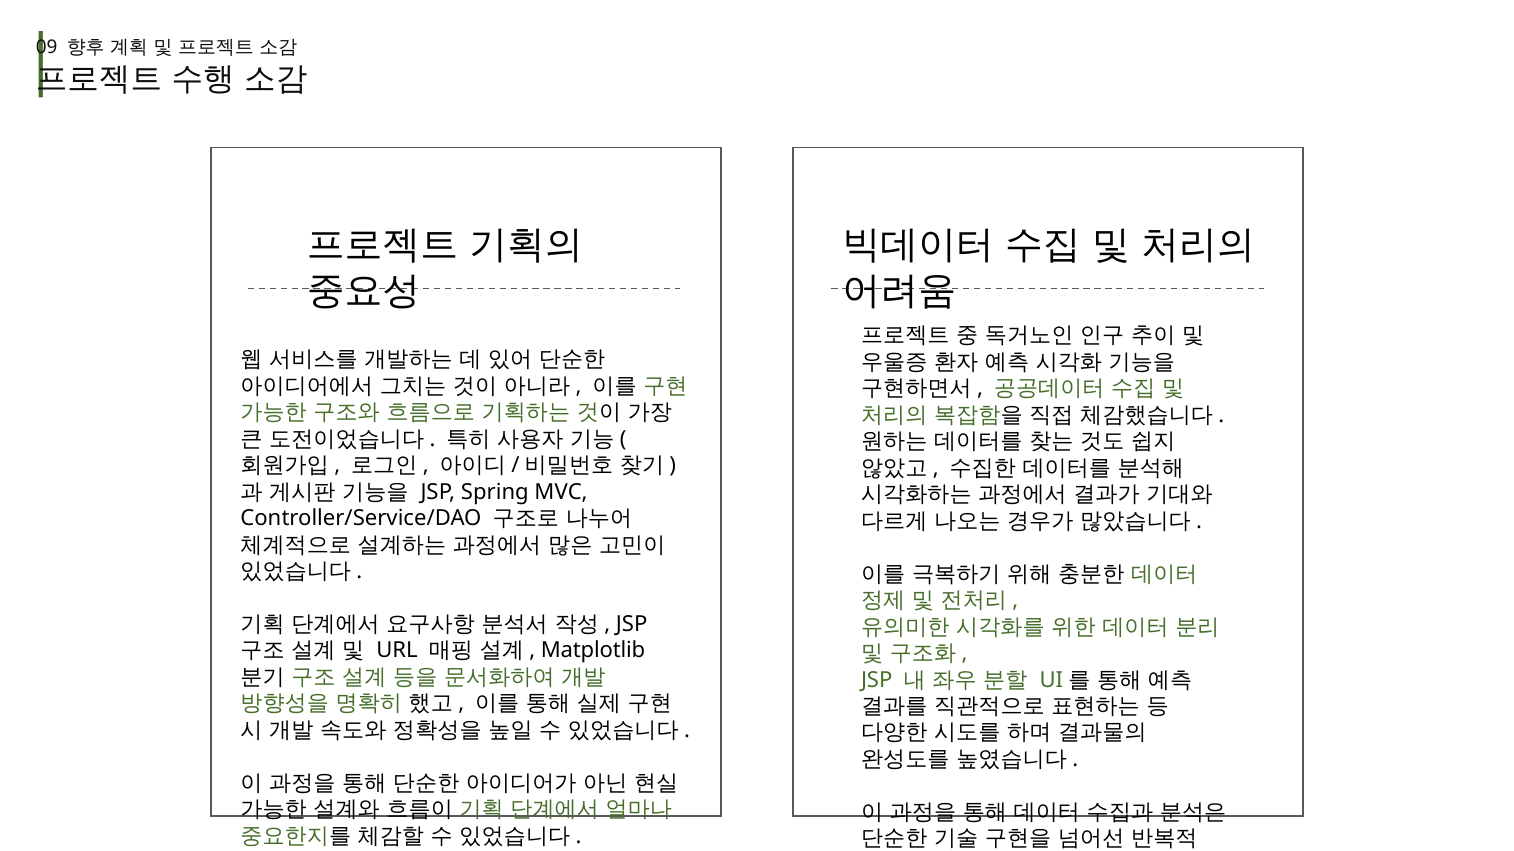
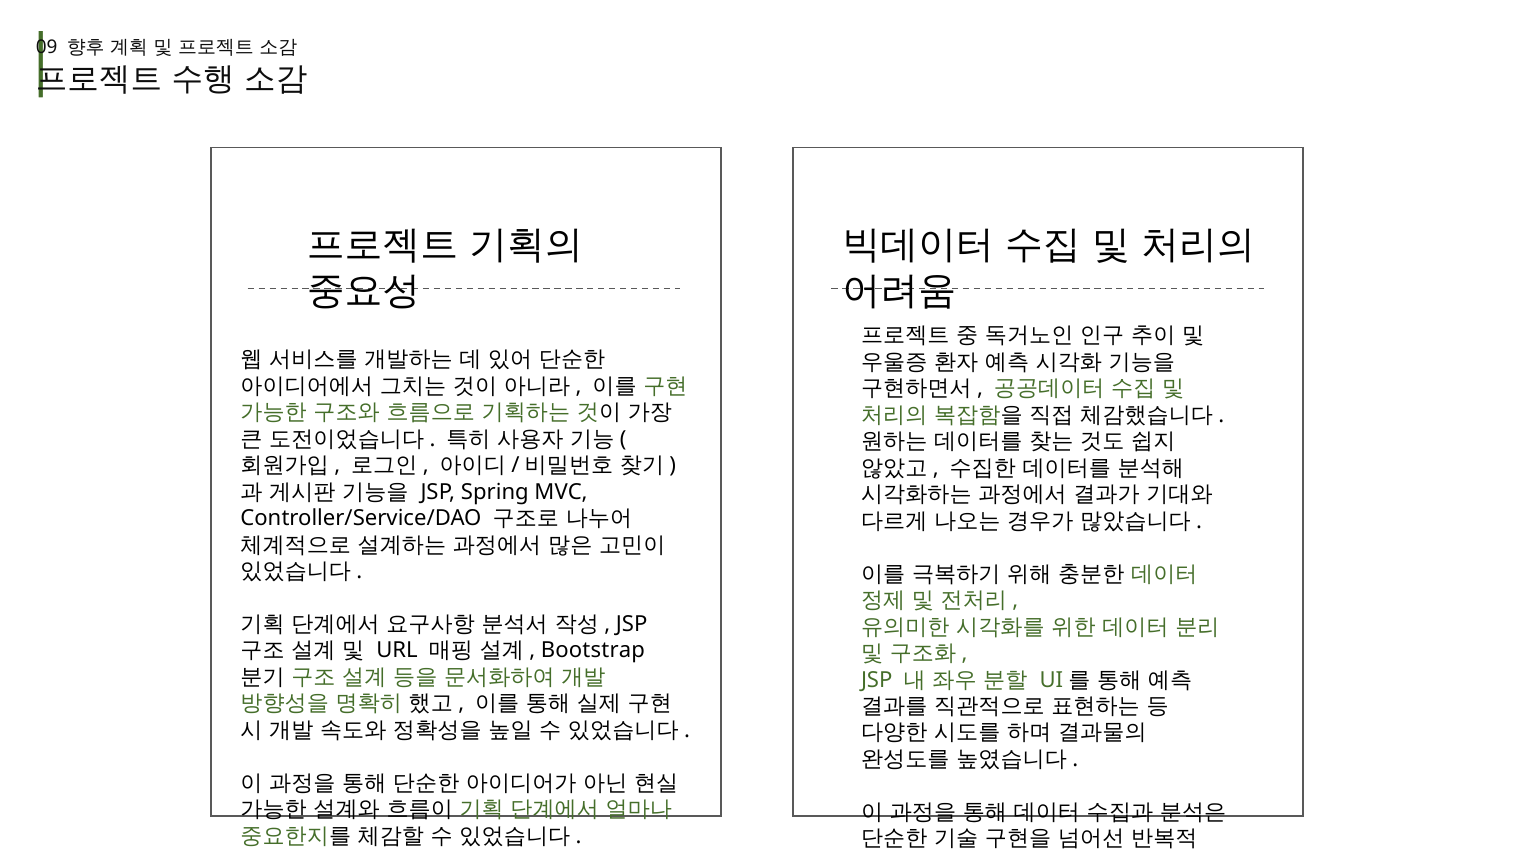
Matplotlib: Matplotlib -> Bootstrap (593, 651)
